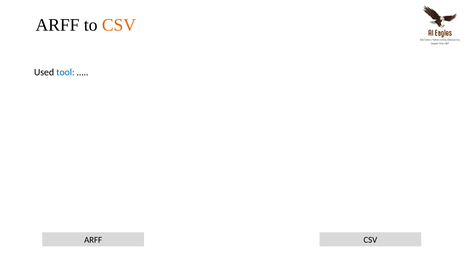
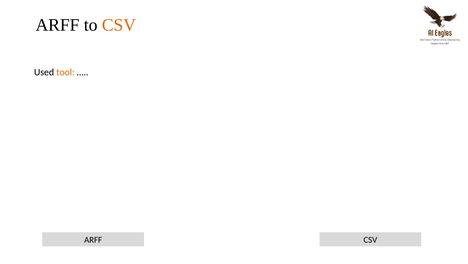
tool colour: blue -> orange (65, 72)
